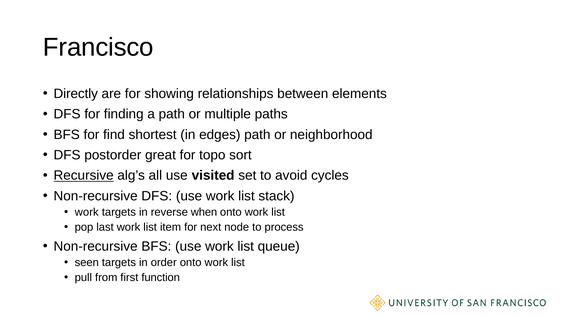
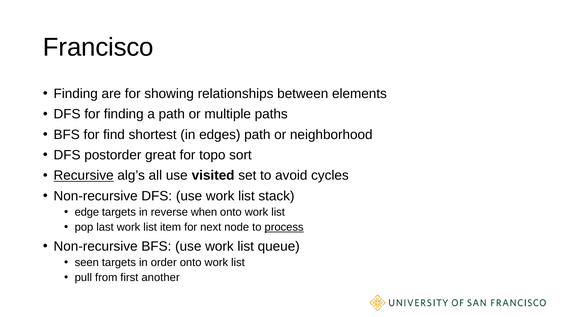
Directly: Directly -> Finding (76, 94)
work: work -> edge (87, 212)
process underline: none -> present (284, 227)
function: function -> another (161, 278)
